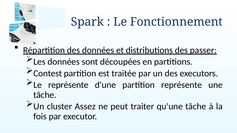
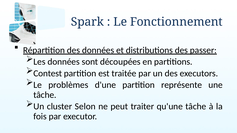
Le représente: représente -> problèmes (68, 85)
Assez: Assez -> Selon (85, 107)
